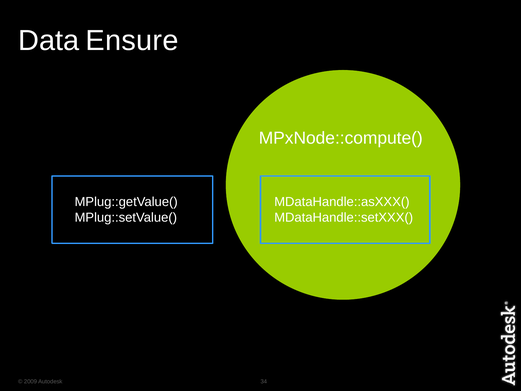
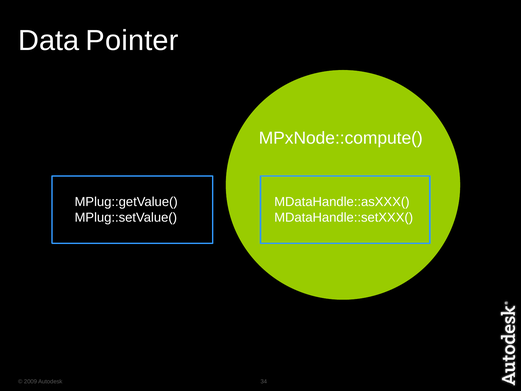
Ensure: Ensure -> Pointer (132, 41)
